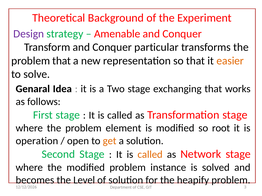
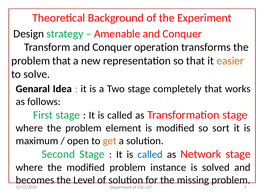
Design colour: purple -> black (29, 34)
particular: particular -> operation (157, 47)
exchanging: exchanging -> completely (177, 89)
root: root -> sort (221, 128)
operation: operation -> maximum (37, 141)
called colour: orange -> blue (150, 155)
heapify: heapify -> missing (193, 180)
